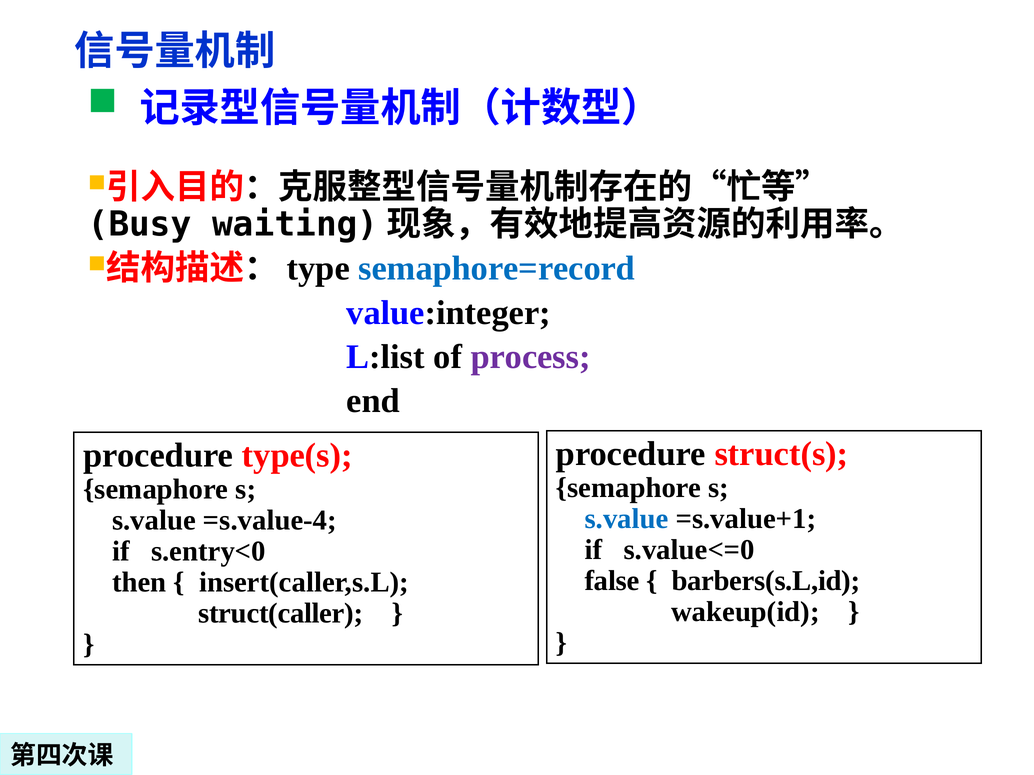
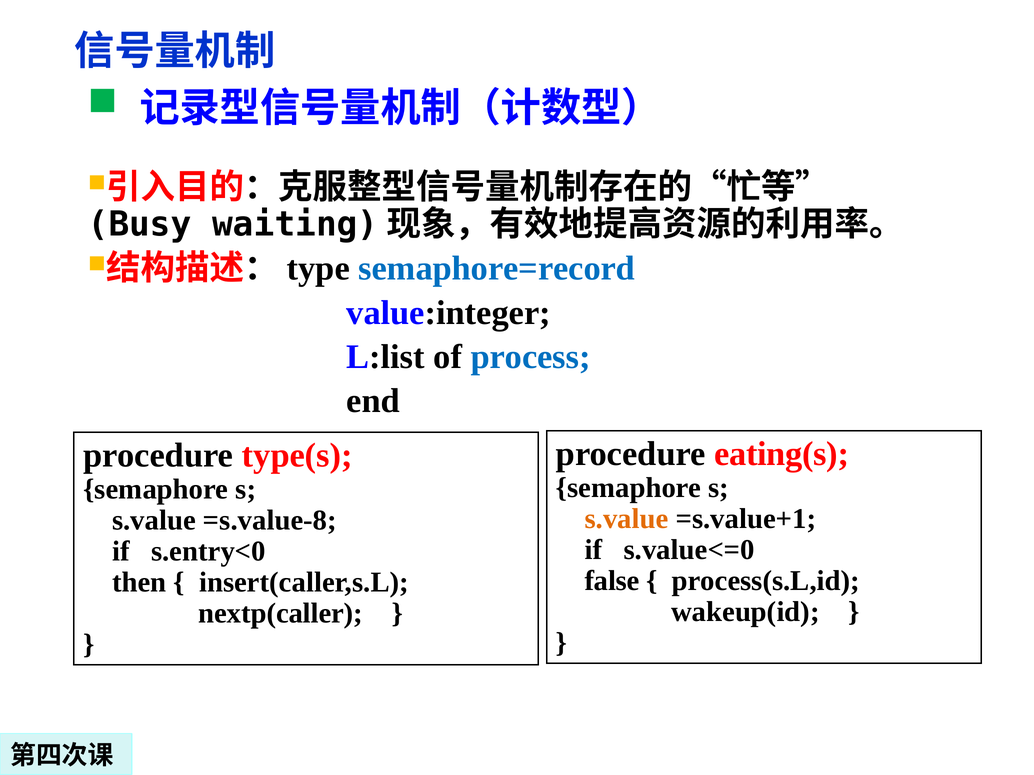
process colour: purple -> blue (531, 357)
struct(s: struct(s -> eating(s (782, 454)
s.value colour: blue -> orange (627, 519)
=s.value-4: =s.value-4 -> =s.value-8 (270, 521)
barbers(s.L,id: barbers(s.L,id -> process(s.L,id (766, 581)
struct(caller: struct(caller -> nextp(caller (281, 614)
